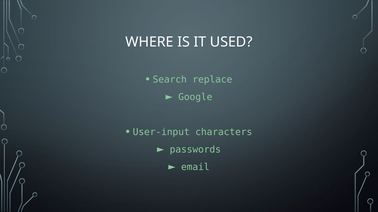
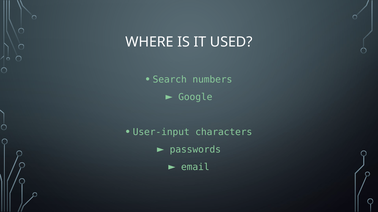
replace: replace -> numbers (212, 80)
